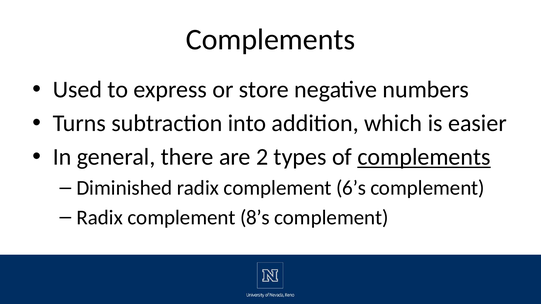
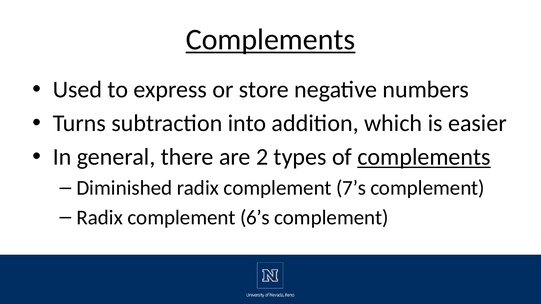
Complements underline: none -> present (270, 40)
6’s: 6’s -> 7’s (351, 188)
8’s: 8’s -> 6’s (255, 218)
